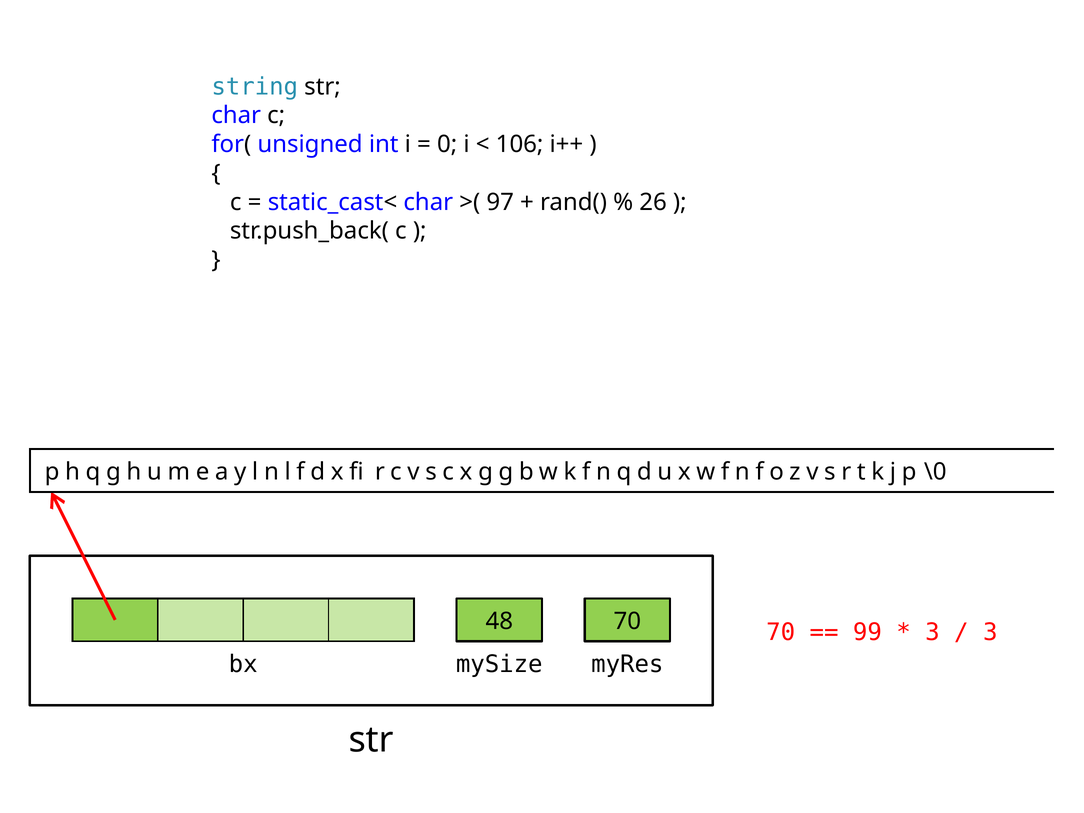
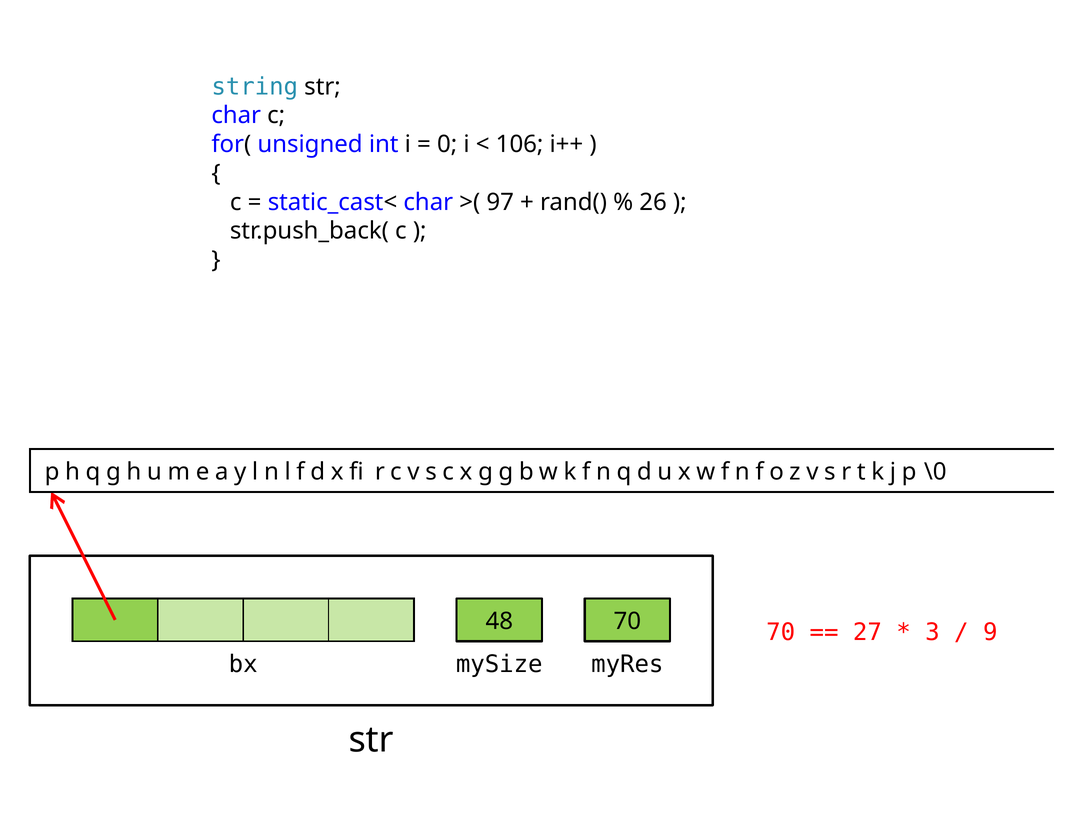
99: 99 -> 27 (867, 632)
3: 3 -> 9 (990, 632)
